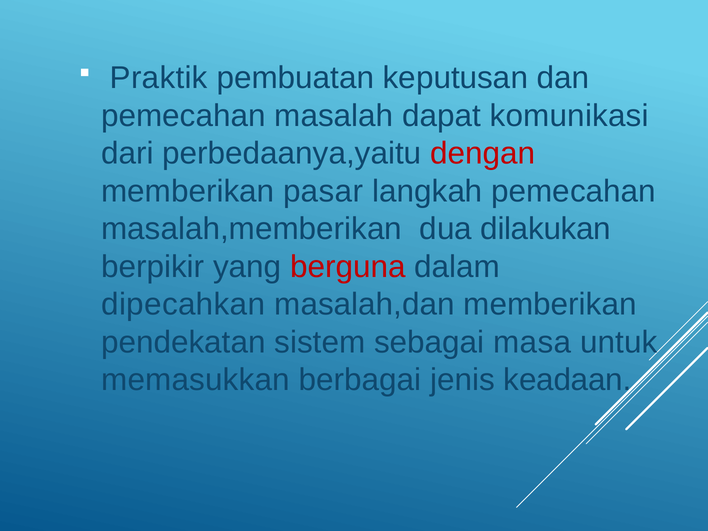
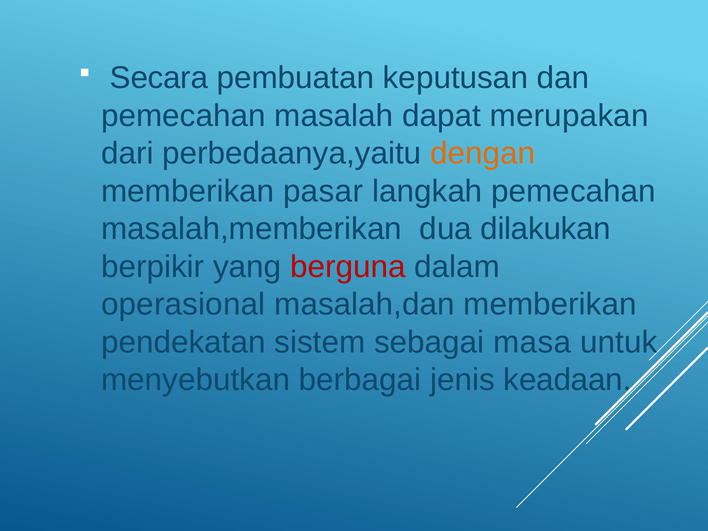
Praktik: Praktik -> Secara (159, 78)
komunikasi: komunikasi -> merupakan (569, 116)
dengan colour: red -> orange (483, 153)
dipecahkan: dipecahkan -> operasional (183, 305)
memasukkan: memasukkan -> menyebutkan (196, 380)
